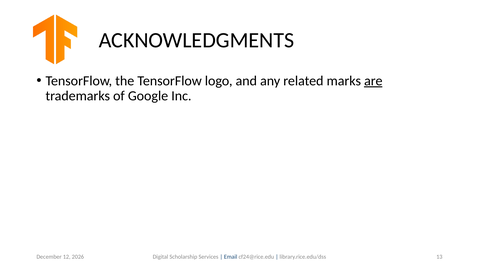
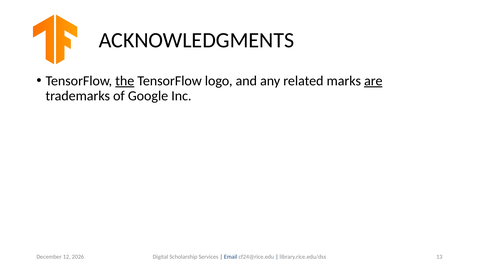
the underline: none -> present (125, 81)
